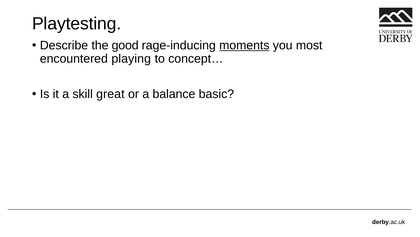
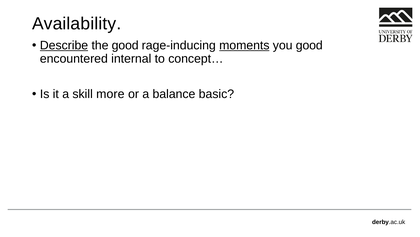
Playtesting: Playtesting -> Availability (77, 23)
Describe underline: none -> present (64, 45)
you most: most -> good (309, 45)
playing: playing -> internal (131, 59)
great: great -> more (110, 94)
